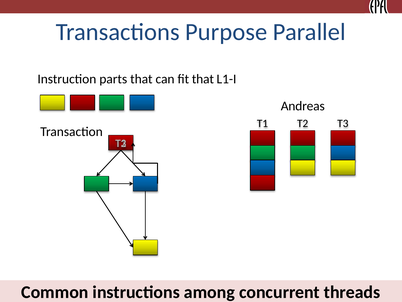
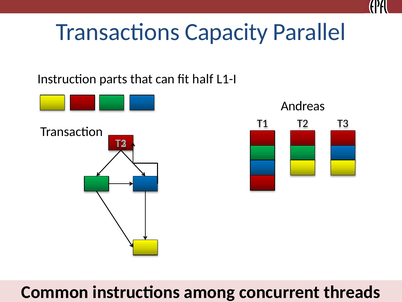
Purpose: Purpose -> Capacity (226, 32)
fit that: that -> half (203, 79)
